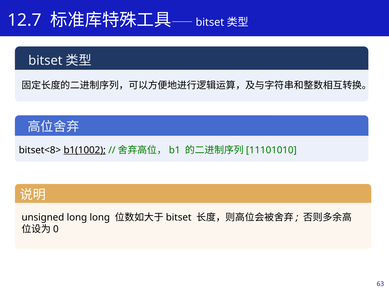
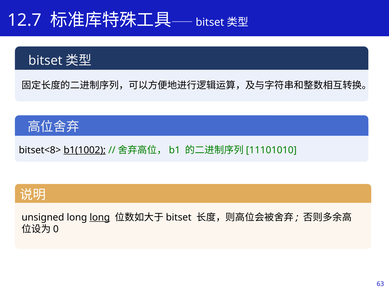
long underline: none -> present (100, 217)
